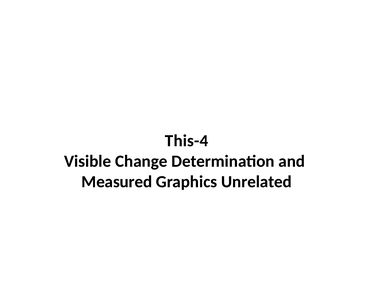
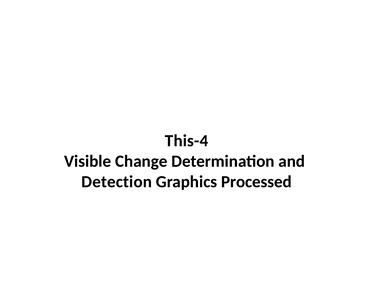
Measured: Measured -> Detection (117, 182)
Unrelated: Unrelated -> Processed (256, 182)
